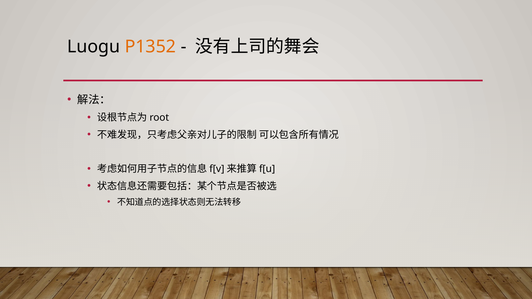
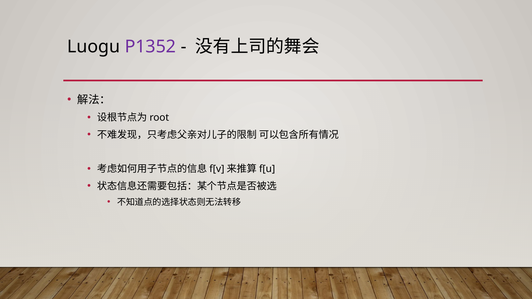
P1352 colour: orange -> purple (150, 47)
